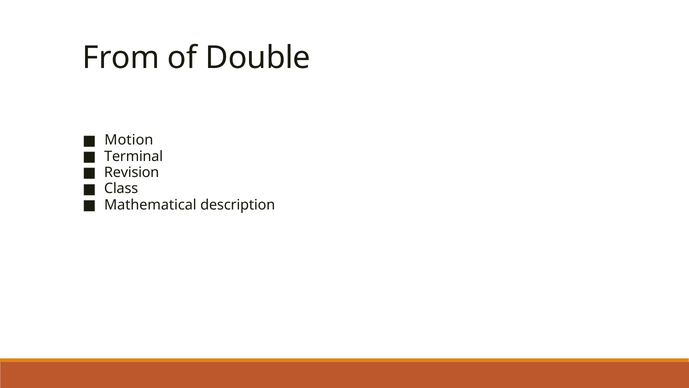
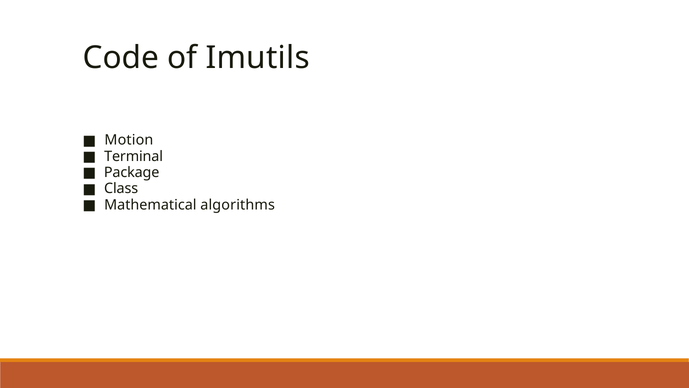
From: From -> Code (121, 58)
Double: Double -> Imutils (258, 58)
Revision: Revision -> Package (132, 172)
description: description -> algorithms (238, 205)
